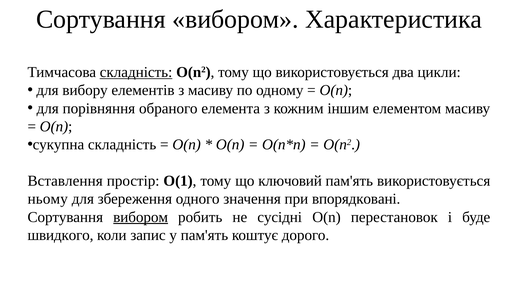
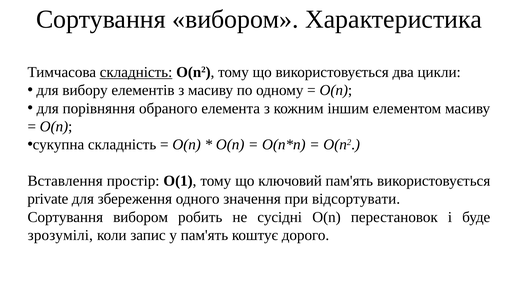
ньому: ньому -> private (48, 199)
впорядковані: впорядковані -> відсортувати (356, 199)
вибором underline: present -> none (141, 217)
швидкого: швидкого -> зрозумілі (60, 235)
